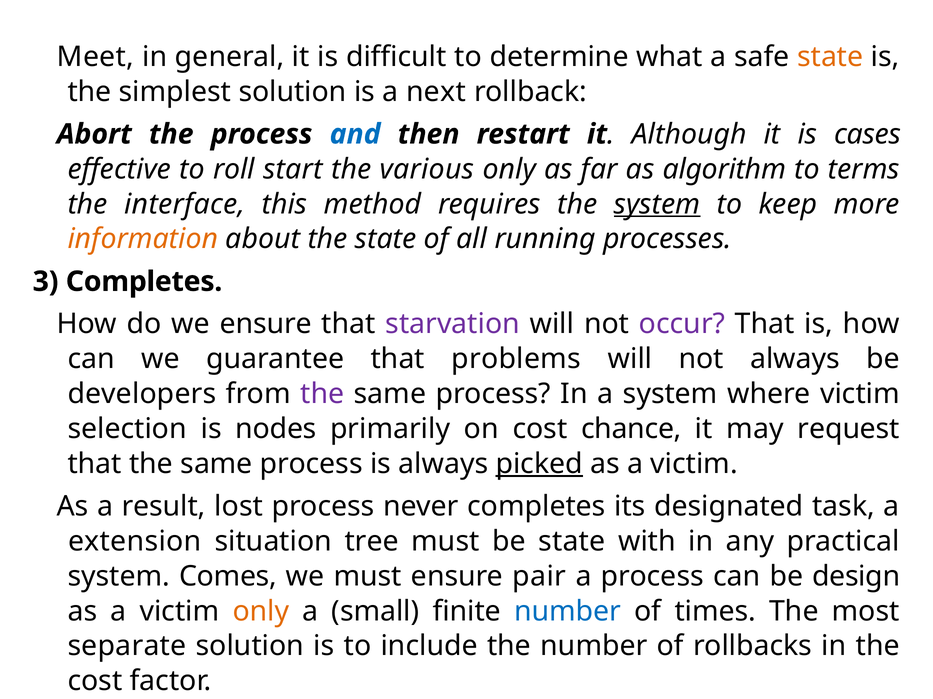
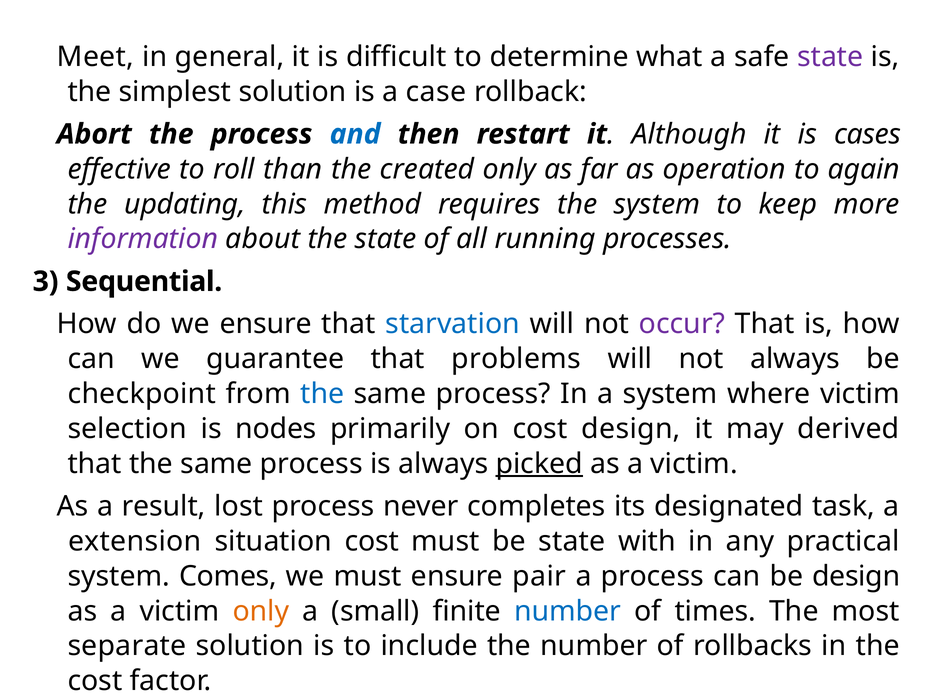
state colour: orange -> purple (830, 57)
next: next -> case (436, 92)
start: start -> than (293, 169)
various: various -> created (427, 169)
algorithm: algorithm -> operation (724, 169)
terms: terms -> again (864, 169)
interface: interface -> updating (185, 204)
system underline: present -> none (657, 204)
information colour: orange -> purple (143, 239)
3 Completes: Completes -> Sequential (144, 282)
starvation colour: purple -> blue (453, 324)
developers: developers -> checkpoint (142, 394)
the colour: purple -> blue (322, 394)
cost chance: chance -> design (631, 429)
request: request -> derived (848, 429)
situation tree: tree -> cost (372, 542)
